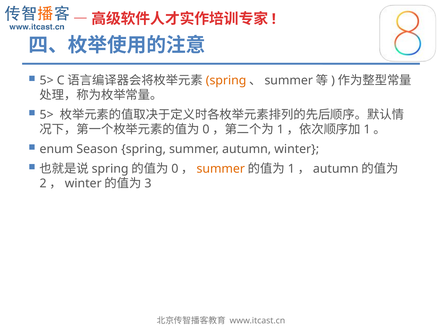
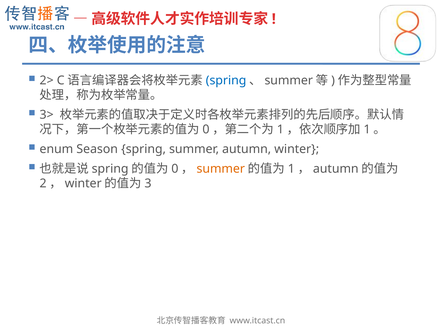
5>: 5> -> 2> (47, 81)
spring colour: orange -> blue (226, 81)
5>: 5> -> 3> (47, 115)
